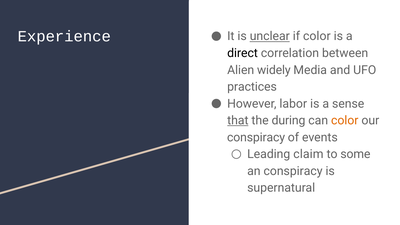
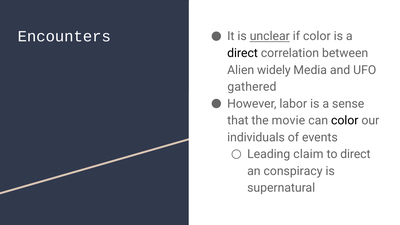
Experience: Experience -> Encounters (64, 36)
practices: practices -> gathered (252, 87)
that underline: present -> none (238, 121)
during: during -> movie (288, 121)
color colour: orange -> black (345, 121)
conspiracy: conspiracy -> individuals (256, 137)
to some: some -> direct (355, 154)
